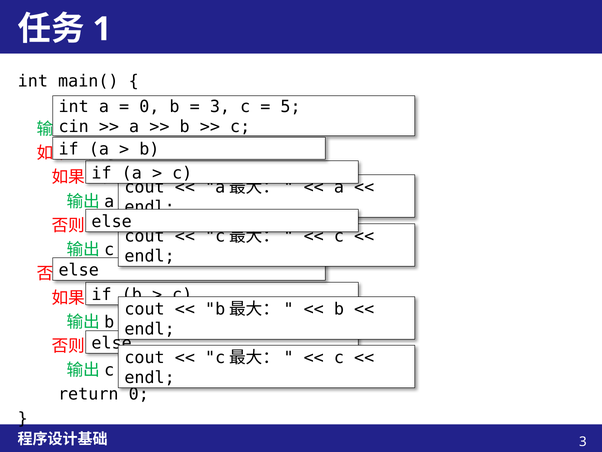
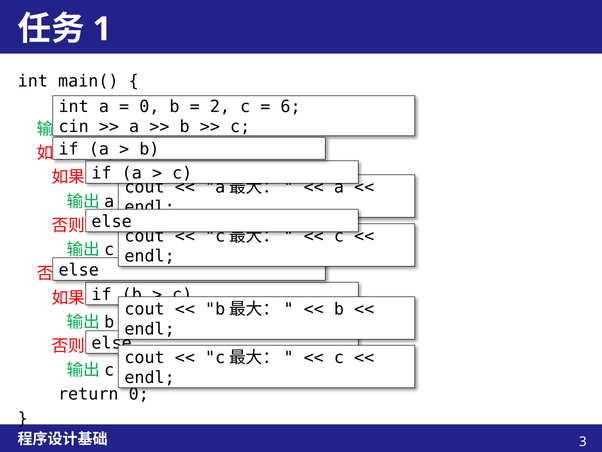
3: 3 -> 2 (220, 107)
5: 5 -> 6 (291, 107)
